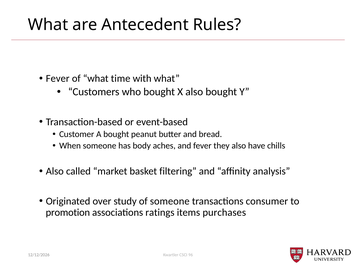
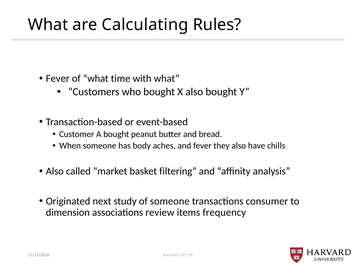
Antecedent: Antecedent -> Calculating (145, 25)
over: over -> next (102, 201)
promotion: promotion -> dimension (68, 212)
ratings: ratings -> review (160, 212)
purchases: purchases -> frequency (224, 212)
